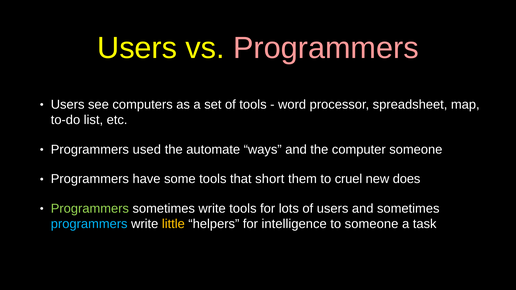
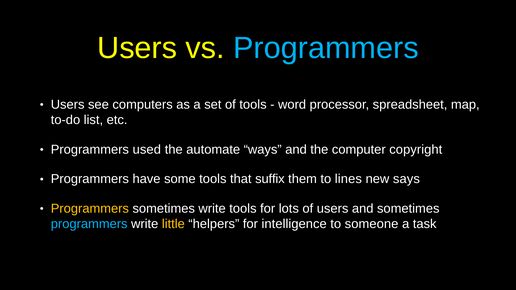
Programmers colour: pink -> light blue (326, 48)
computer someone: someone -> copyright (416, 150)
short: short -> suffix (270, 179)
cruel: cruel -> lines (348, 179)
does: does -> says (406, 179)
Programmers colour: light green -> yellow (90, 209)
